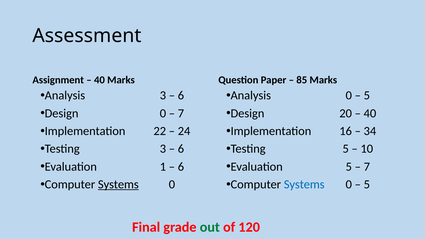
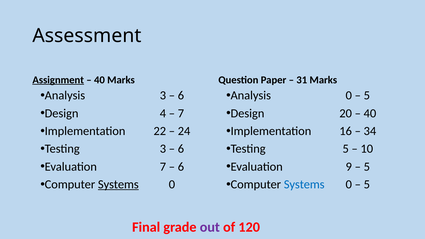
Assignment underline: none -> present (58, 80)
85: 85 -> 31 (302, 80)
Design 0: 0 -> 4 (163, 113)
Evaluation 1: 1 -> 7 (163, 167)
Evaluation 5: 5 -> 9 (349, 167)
7: 7 -> 5 (367, 167)
out colour: green -> purple (210, 227)
